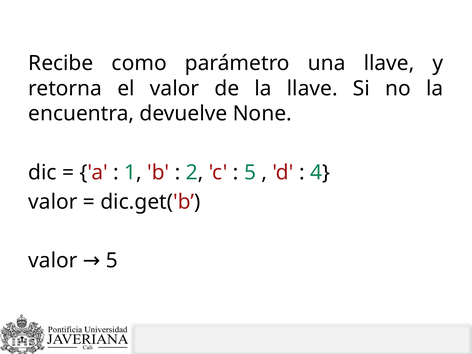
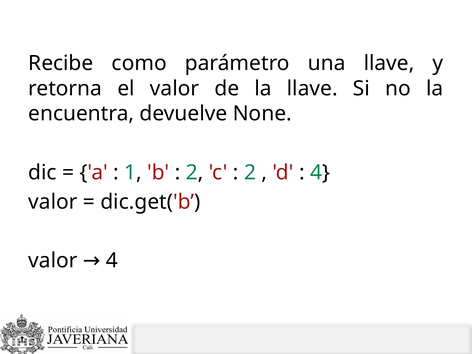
5: 5 -> 2 (250, 172)
valor 5: 5 -> 4 (112, 261)
